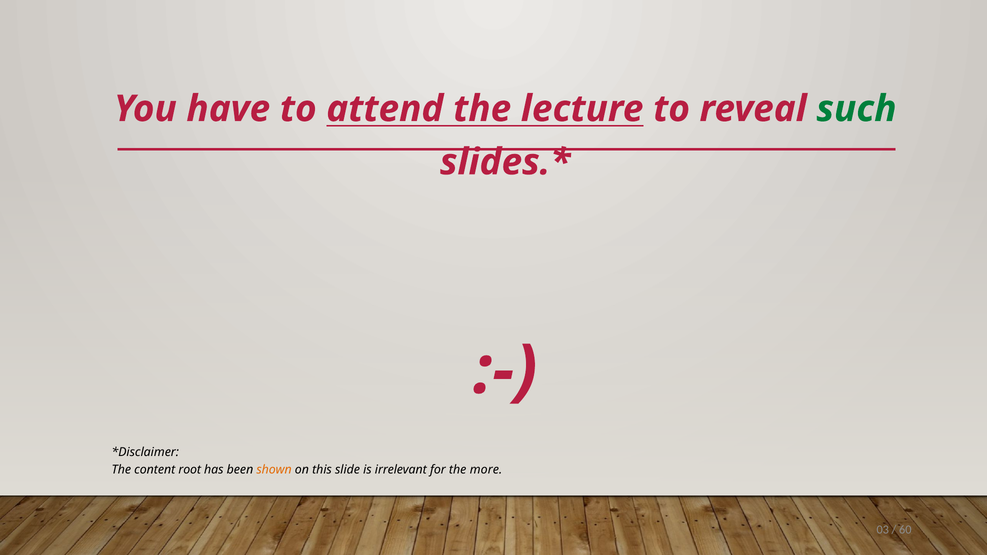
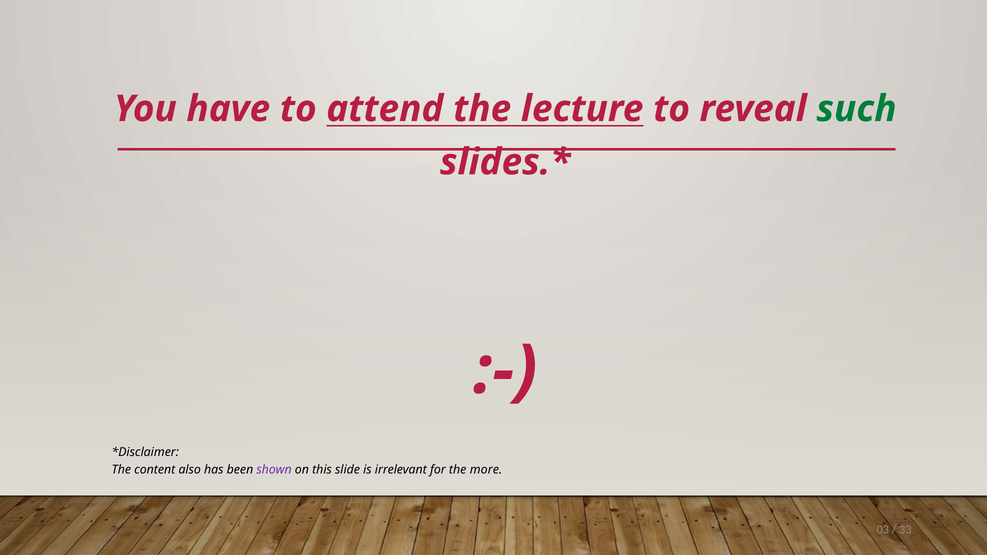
root: root -> also (190, 470)
shown colour: orange -> purple (274, 470)
60: 60 -> 33 (905, 530)
